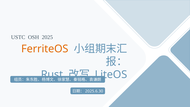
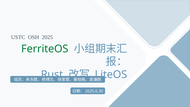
FerriteOS colour: orange -> green (45, 49)
